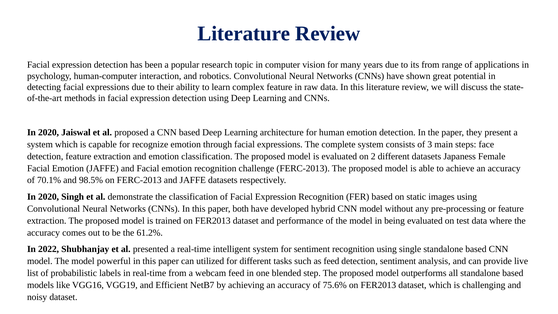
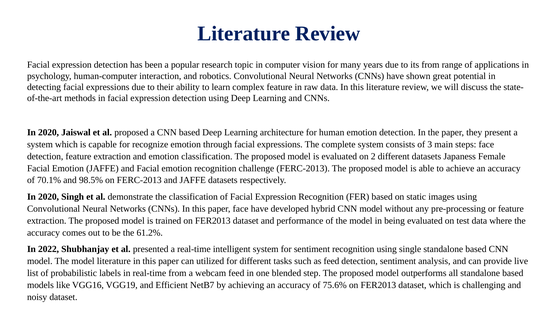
paper both: both -> face (241, 209)
model powerful: powerful -> literature (114, 261)
